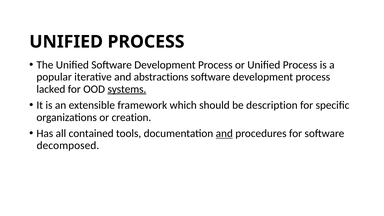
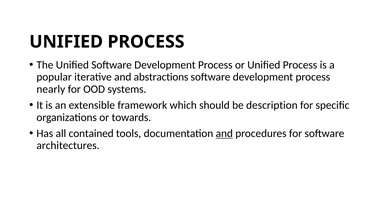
lacked: lacked -> nearly (51, 89)
systems underline: present -> none (127, 89)
creation: creation -> towards (131, 117)
decomposed: decomposed -> architectures (68, 146)
